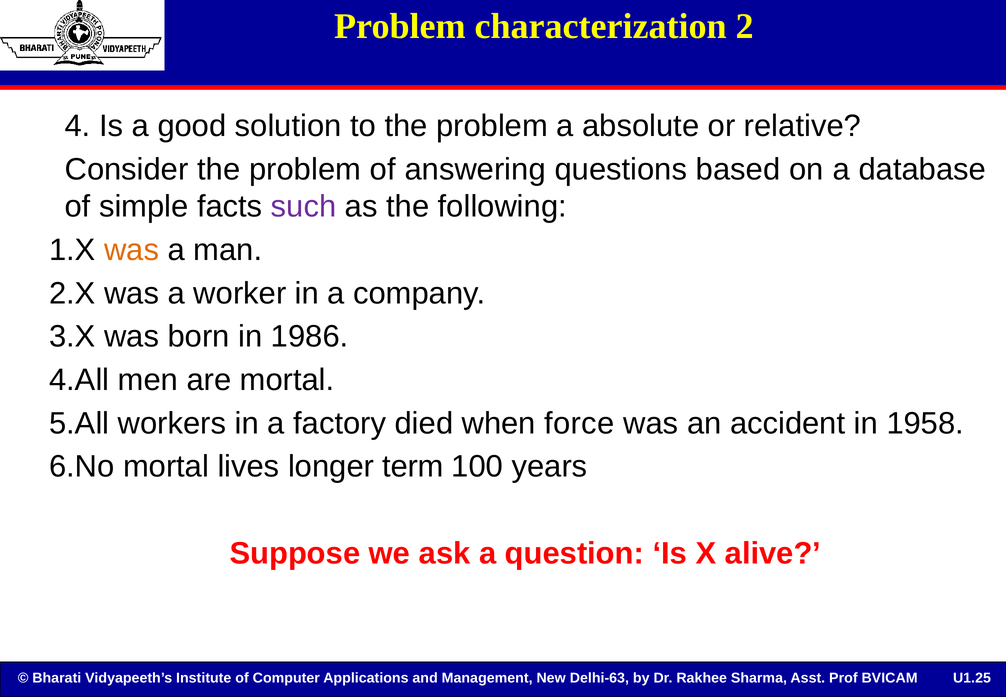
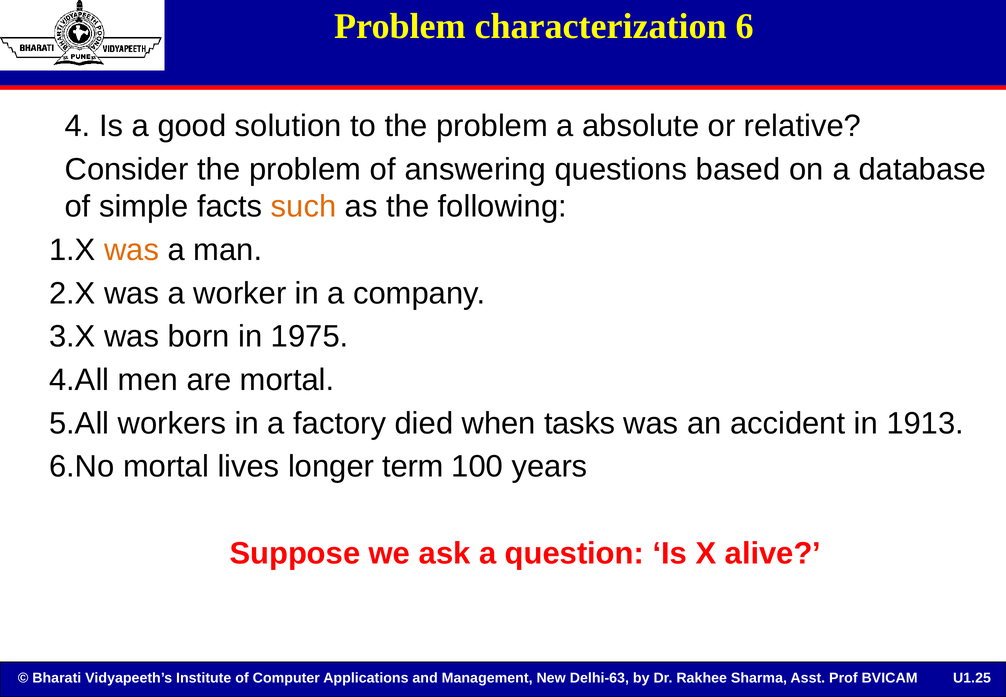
2: 2 -> 6 (745, 26)
such colour: purple -> orange (304, 206)
1986: 1986 -> 1975 (310, 336)
force: force -> tasks (580, 423)
1958: 1958 -> 1913 (925, 423)
